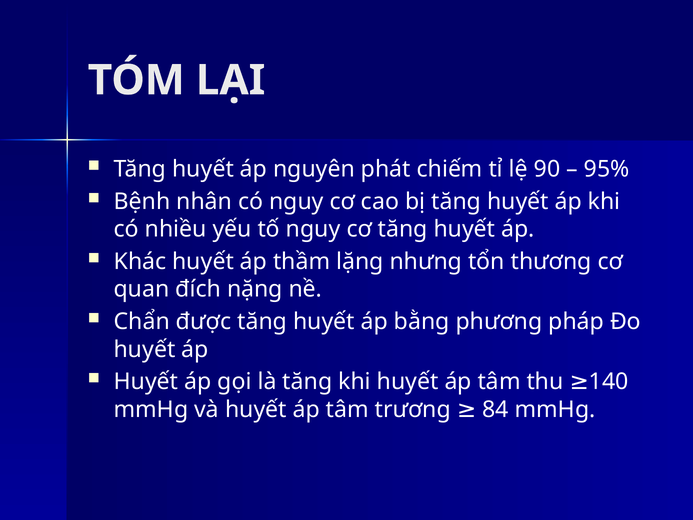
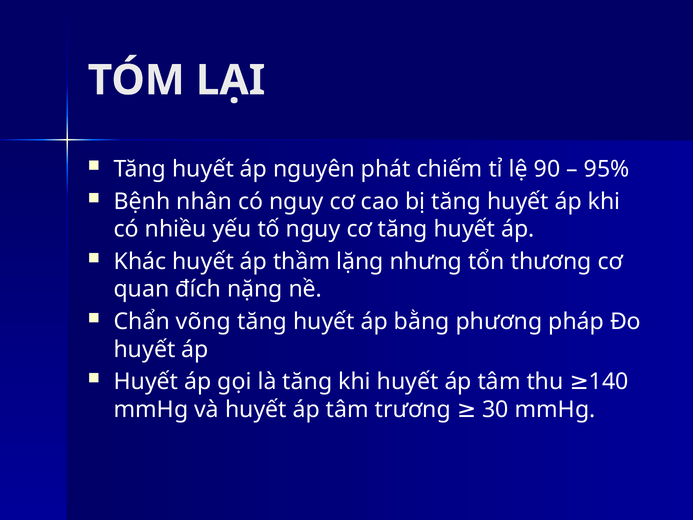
được: được -> võng (203, 322)
84: 84 -> 30 (495, 409)
